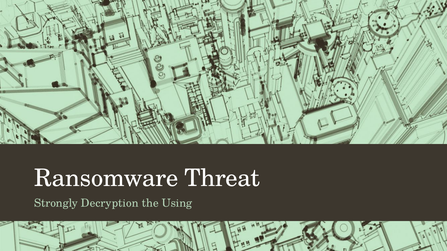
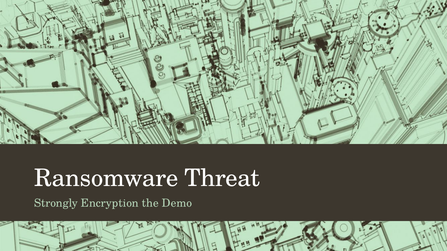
Decryption: Decryption -> Encryption (110, 203)
Using: Using -> Demo (177, 203)
